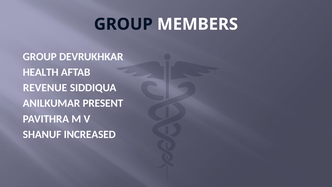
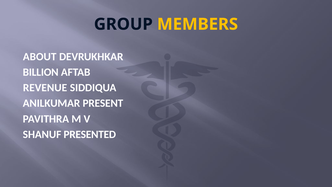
MEMBERS colour: white -> yellow (198, 24)
GROUP: GROUP -> ABOUT (40, 57)
HEALTH: HEALTH -> BILLION (41, 72)
INCREASED: INCREASED -> PRESENTED (90, 134)
